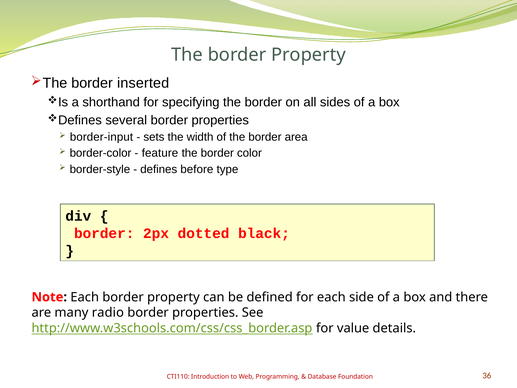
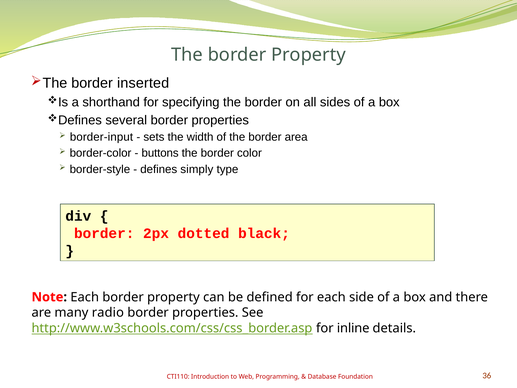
feature: feature -> buttons (160, 153)
before: before -> simply (197, 169)
value: value -> inline (353, 328)
